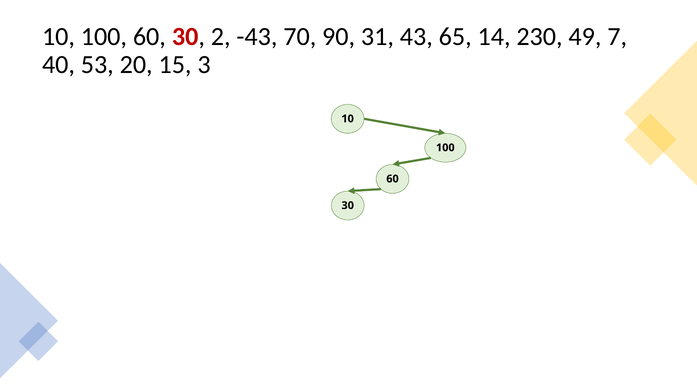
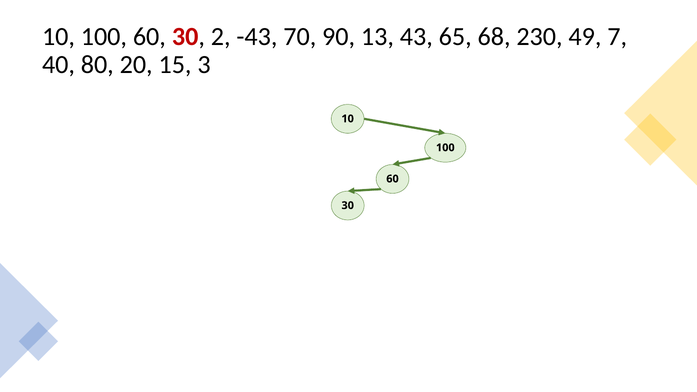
31: 31 -> 13 (377, 37)
14: 14 -> 68 (494, 37)
53: 53 -> 80 (97, 65)
